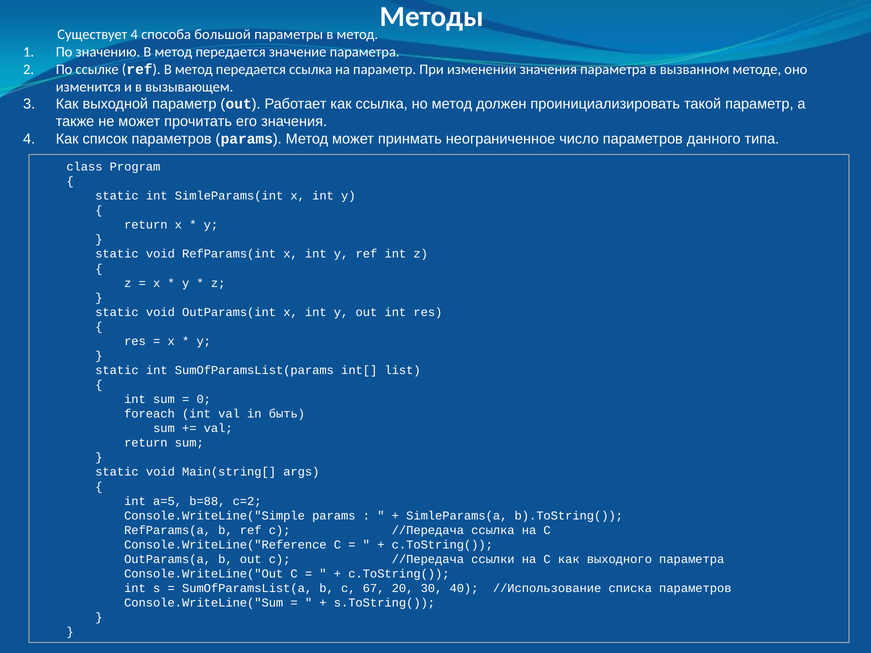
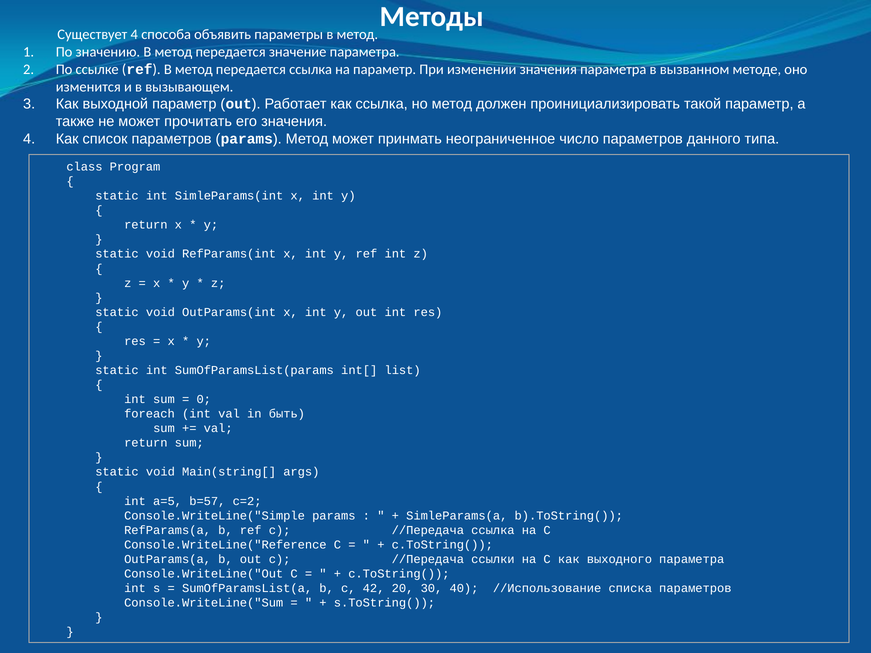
большой: большой -> объявить (223, 35)
b=88: b=88 -> b=57 (207, 501)
67: 67 -> 42 (374, 588)
